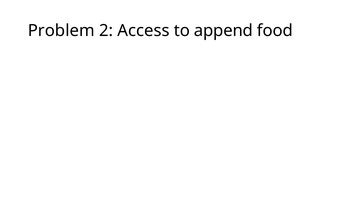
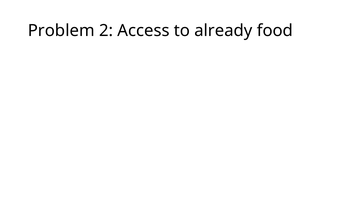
append: append -> already (223, 31)
